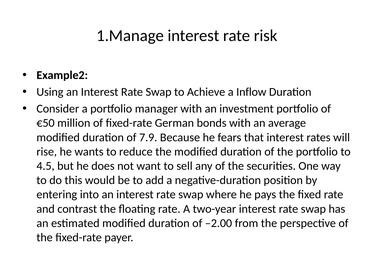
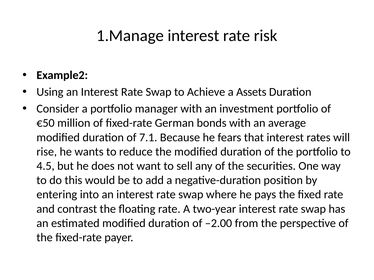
Inflow: Inflow -> Assets (251, 92)
7.9: 7.9 -> 7.1 (148, 138)
